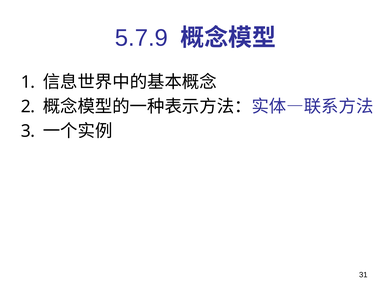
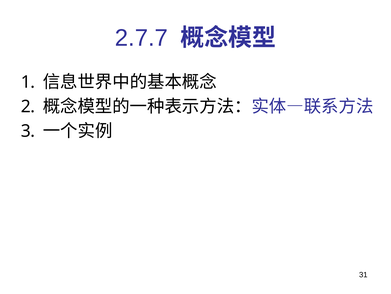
5.7.9: 5.7.9 -> 2.7.7 (141, 38)
